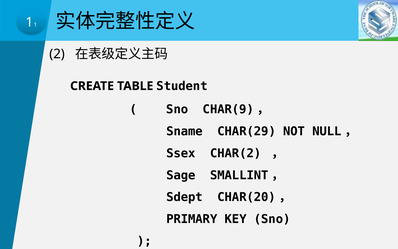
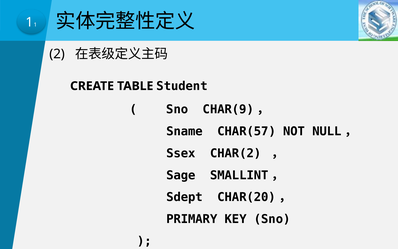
CHAR(29: CHAR(29 -> CHAR(57 (247, 131)
